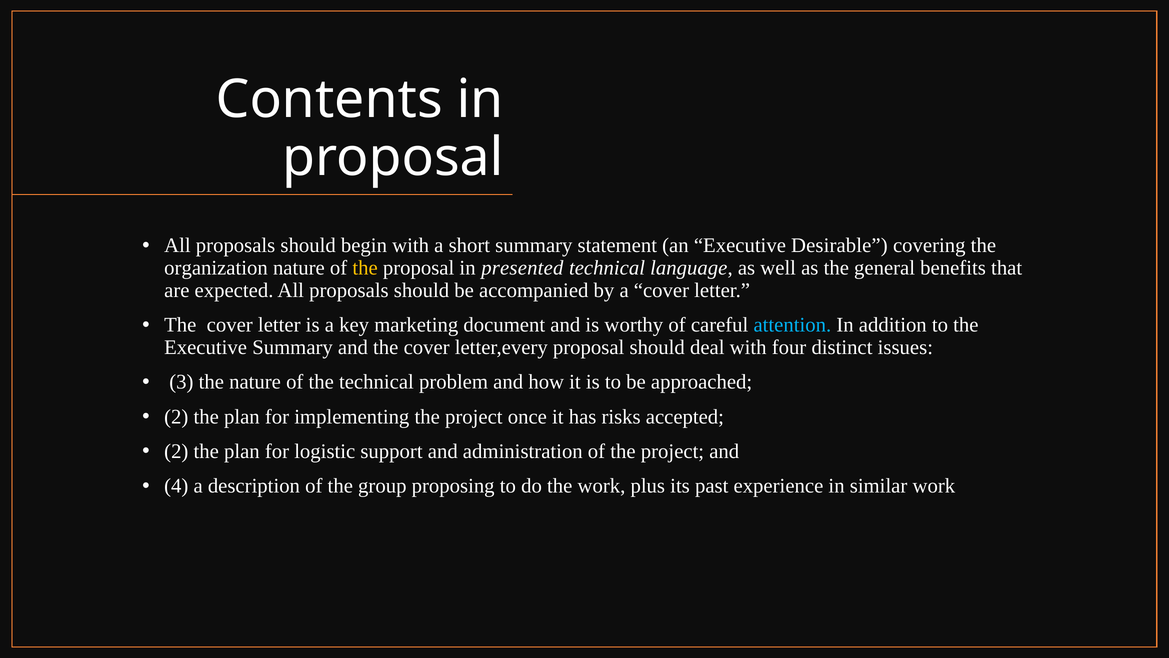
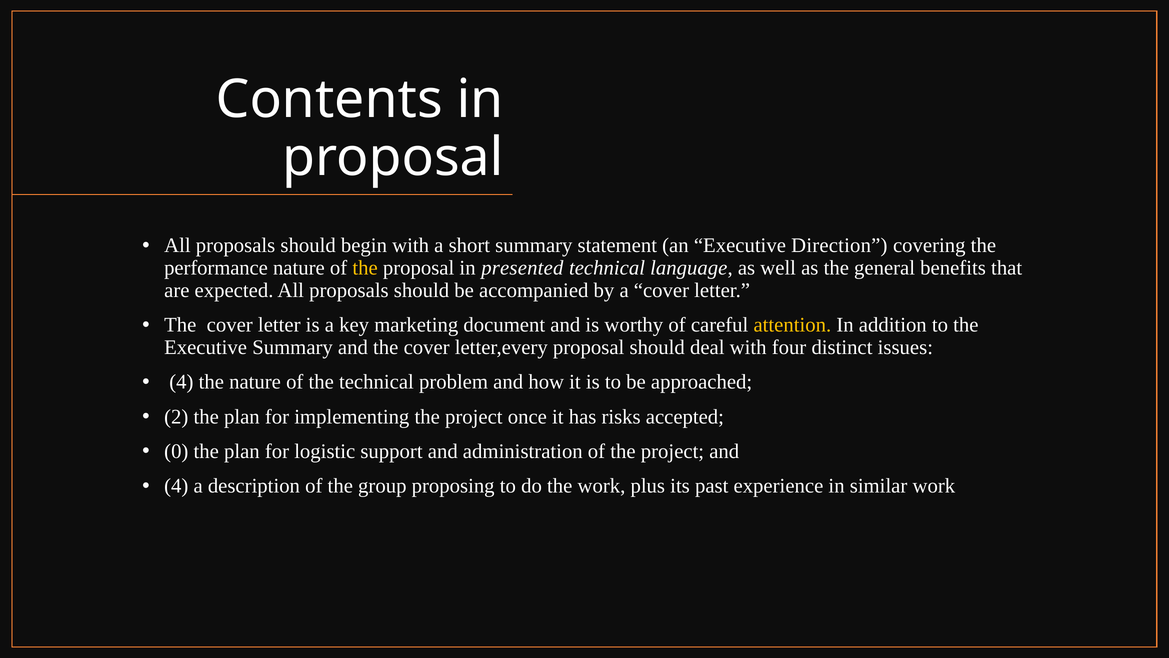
Desirable: Desirable -> Direction (839, 245)
organization: organization -> performance (216, 268)
attention colour: light blue -> yellow (792, 325)
3: 3 -> 4 (181, 382)
2: 2 -> 0 (176, 451)
